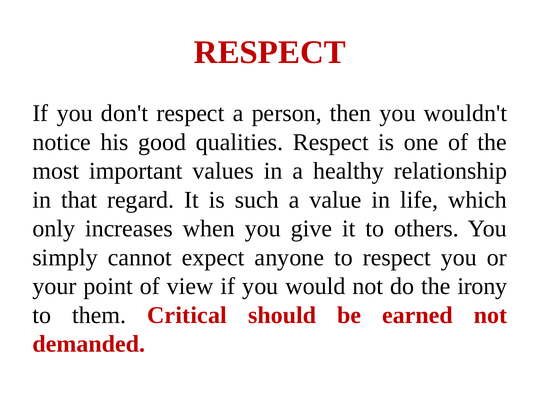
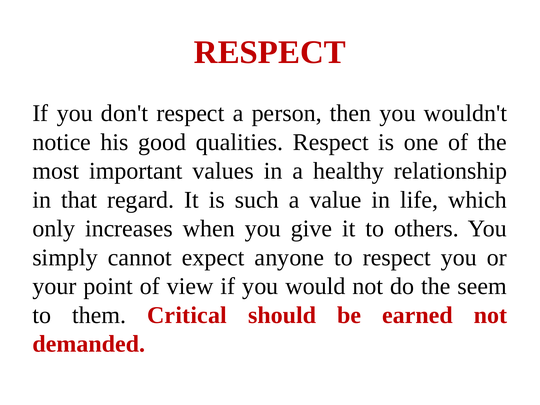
irony: irony -> seem (482, 286)
